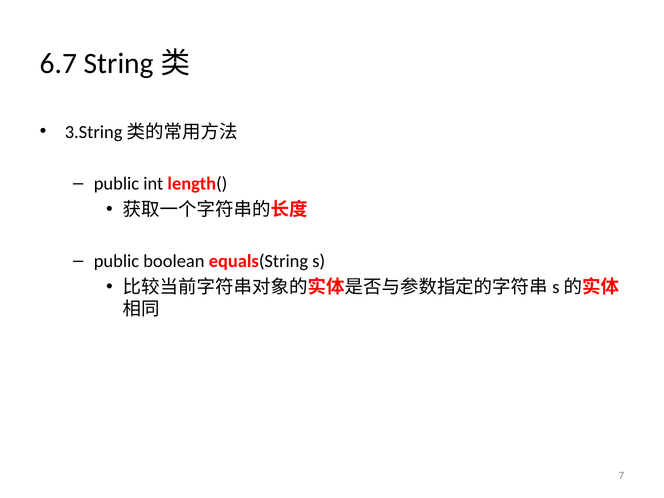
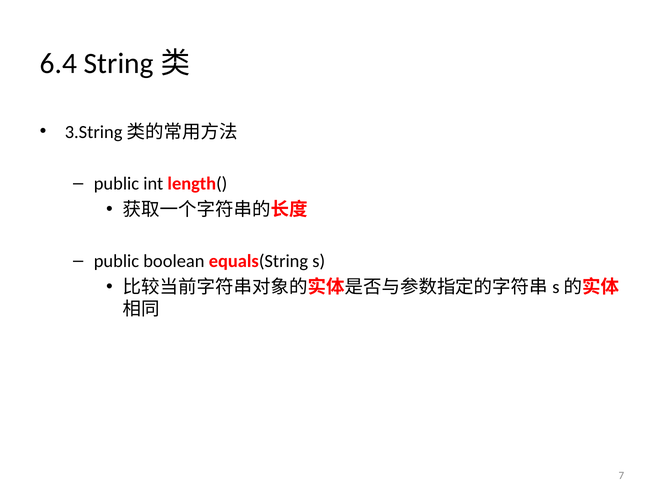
6.7: 6.7 -> 6.4 (58, 64)
